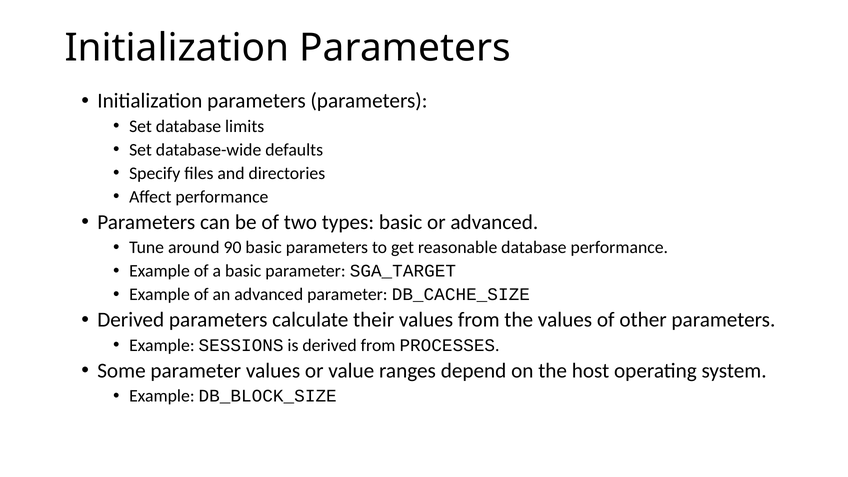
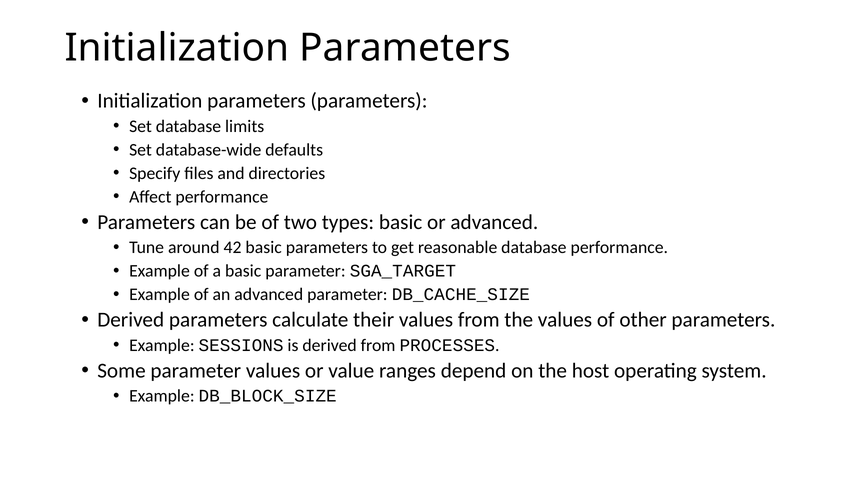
90: 90 -> 42 (233, 248)
